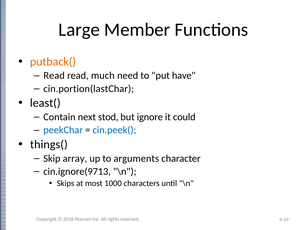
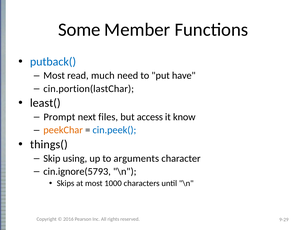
Large: Large -> Some (79, 30)
putback( colour: orange -> blue (53, 62)
Read: Read -> Most (54, 76)
Contain: Contain -> Prompt (59, 117)
stod: stod -> files (108, 117)
ignore: ignore -> access (150, 117)
could: could -> know (184, 117)
peekChar colour: blue -> orange (63, 130)
array: array -> using (75, 159)
cin.ignore(9713: cin.ignore(9713 -> cin.ignore(5793 (77, 172)
